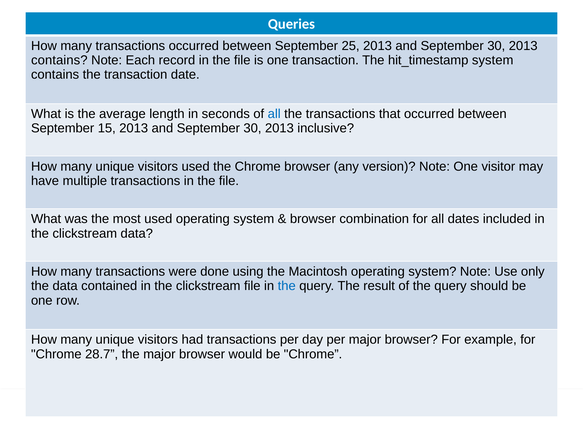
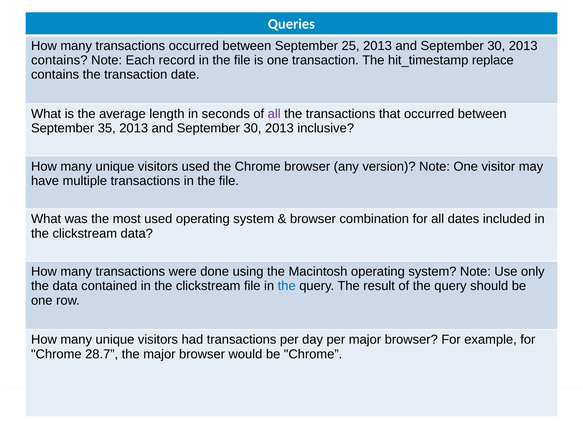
system: system -> replace (493, 60)
all colour: blue -> purple (274, 114)
15: 15 -> 35 (107, 128)
